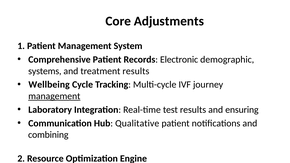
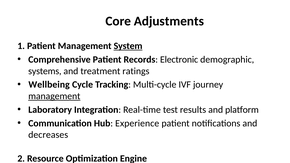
System underline: none -> present (128, 46)
treatment results: results -> ratings (136, 71)
ensuring: ensuring -> platform (242, 110)
Qualitative: Qualitative -> Experience (137, 123)
combining: combining -> decreases (48, 135)
